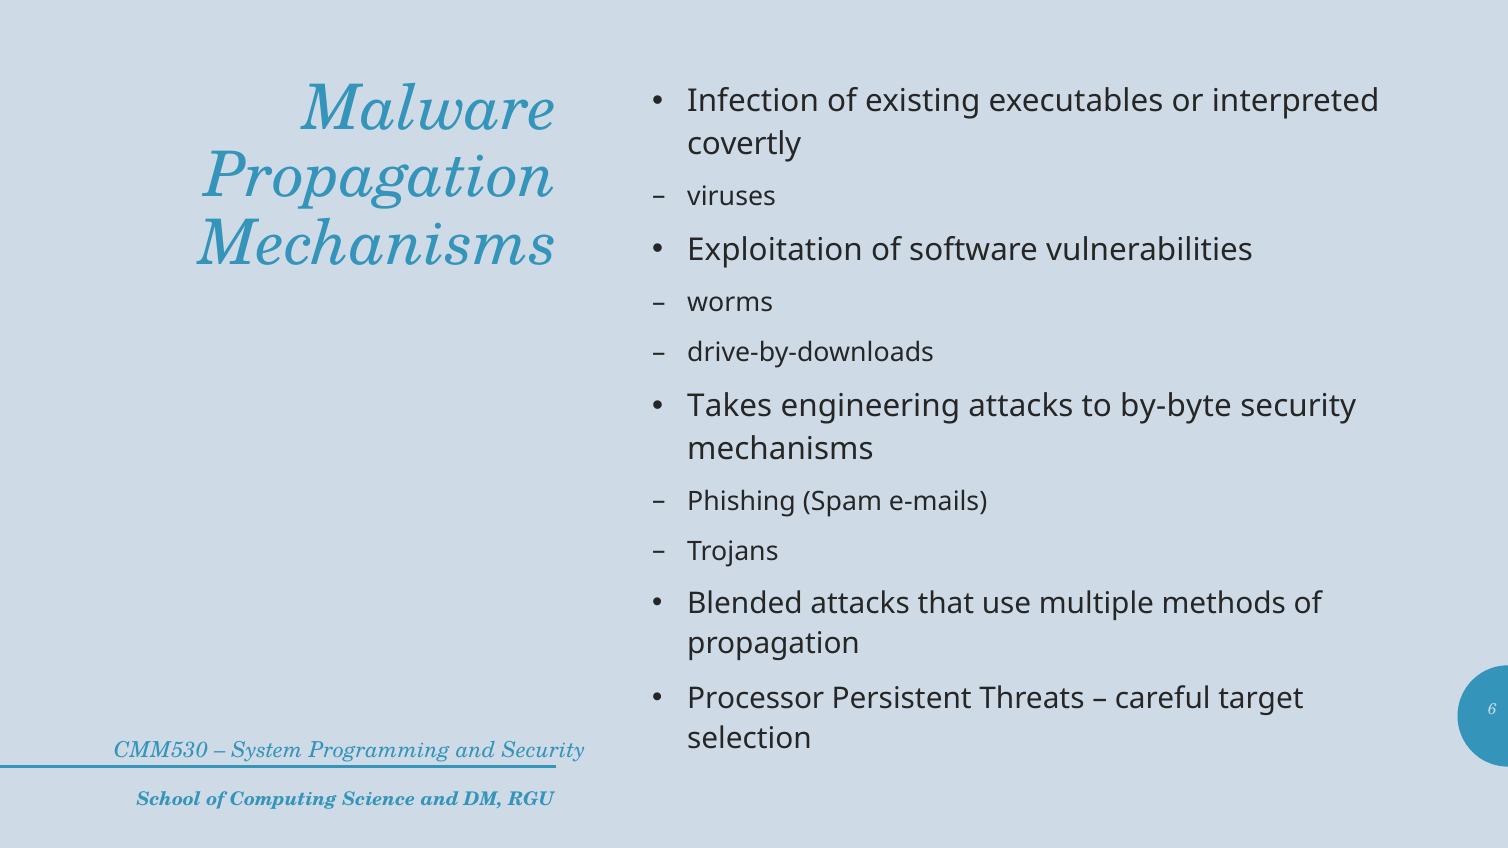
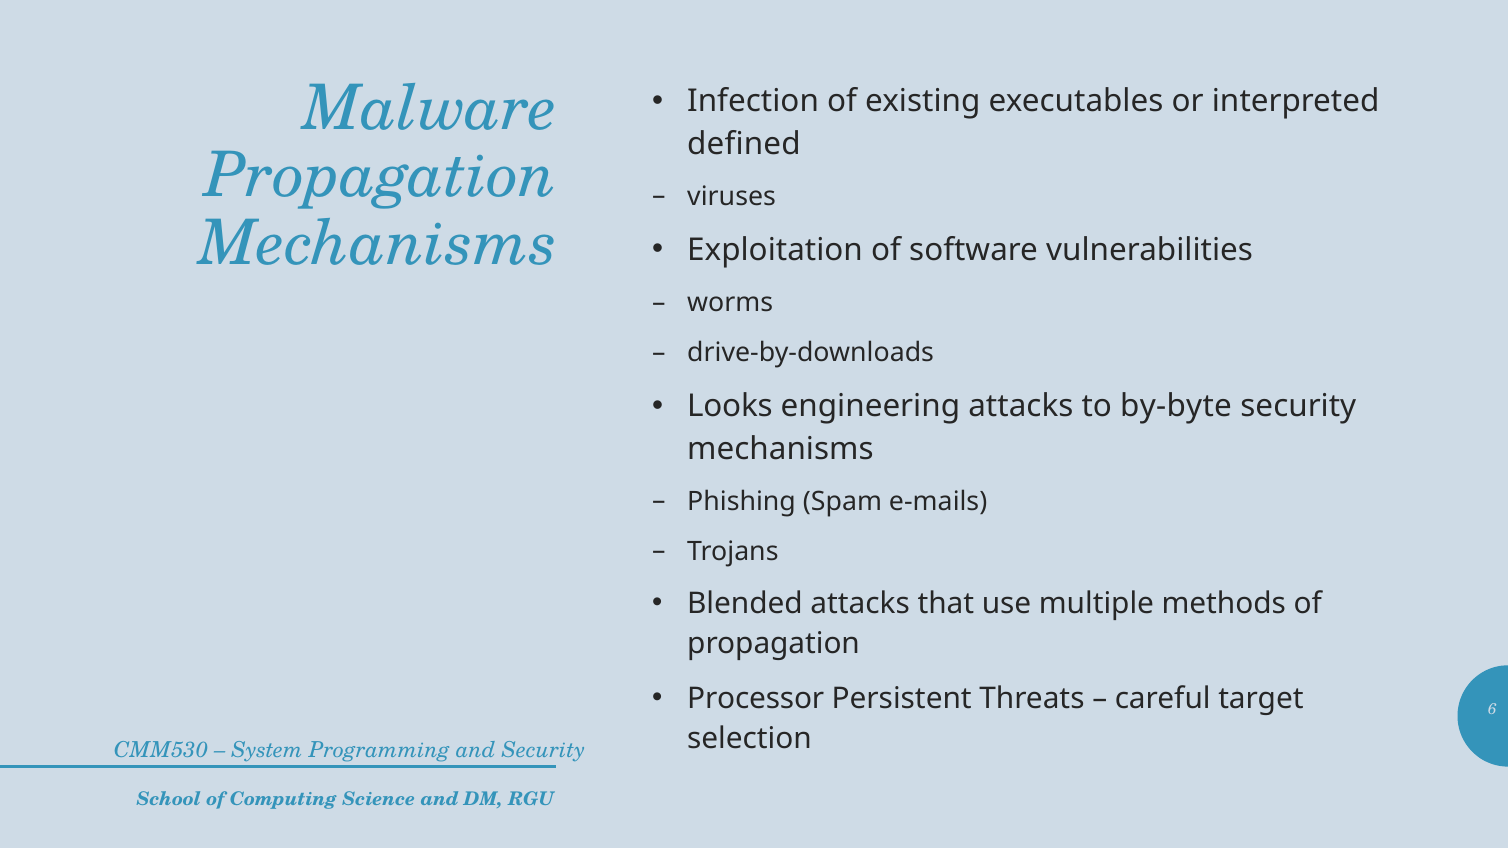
covertly: covertly -> defined (744, 144)
Takes: Takes -> Looks (730, 407)
